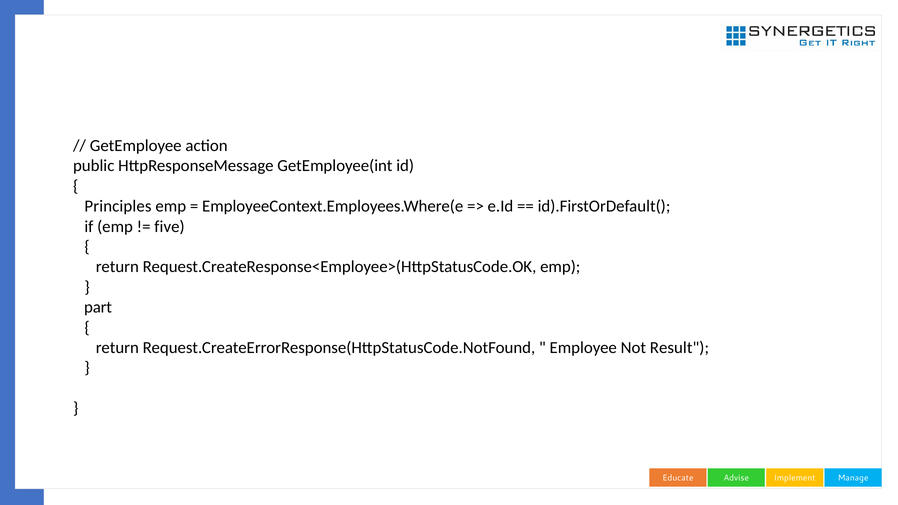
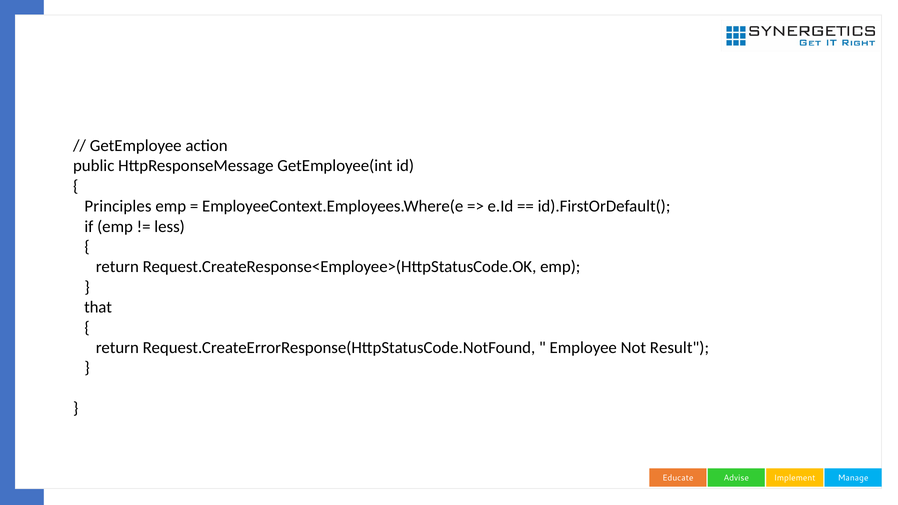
five: five -> less (170, 227)
part: part -> that (98, 307)
